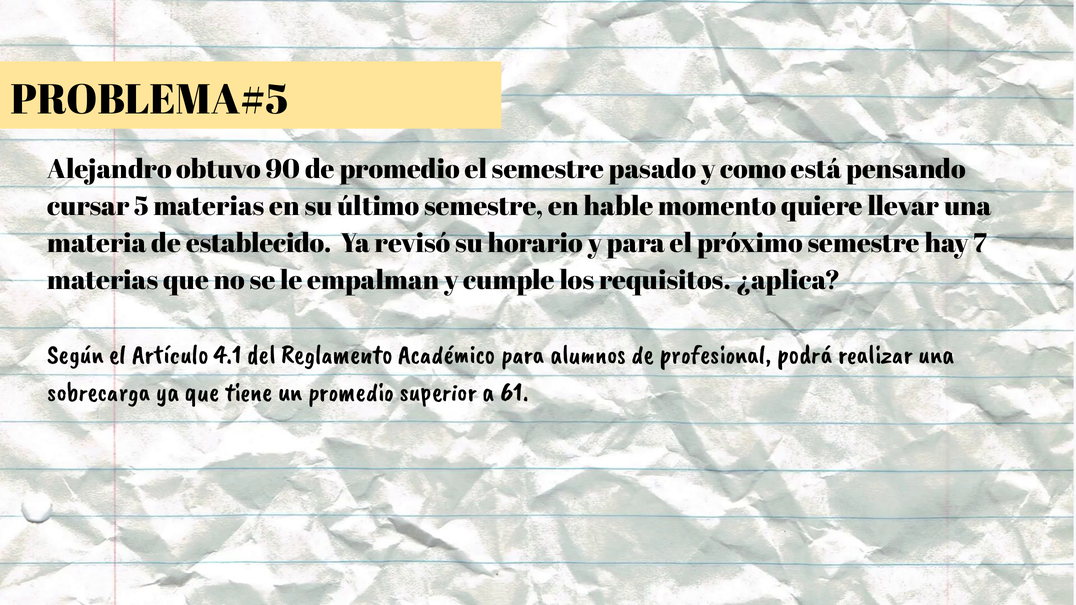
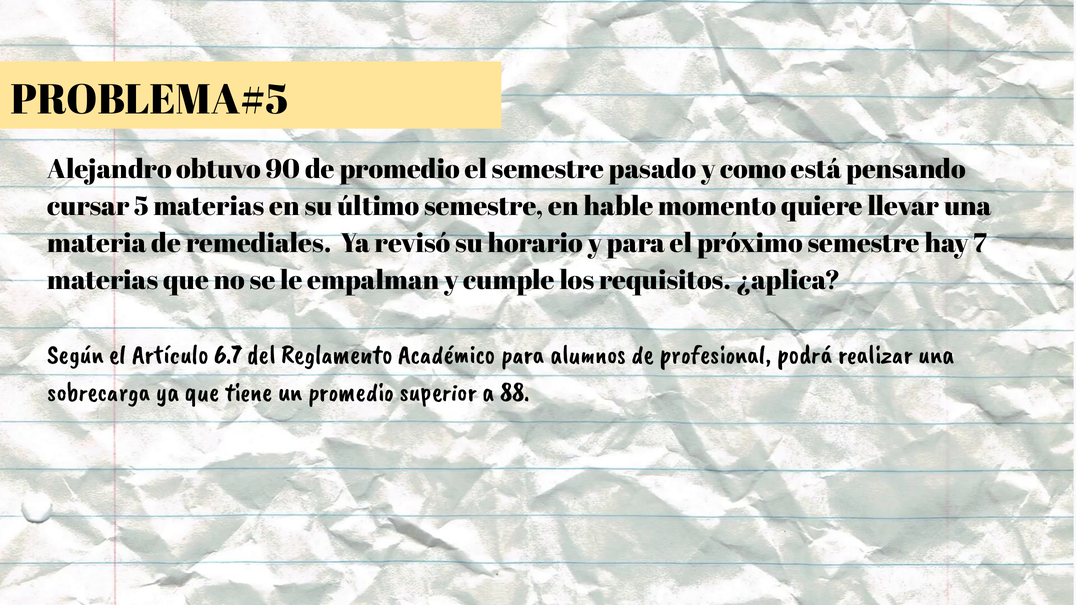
establecido: establecido -> remediales (259, 243)
4.1: 4.1 -> 6.7 (228, 355)
61: 61 -> 88 (515, 392)
